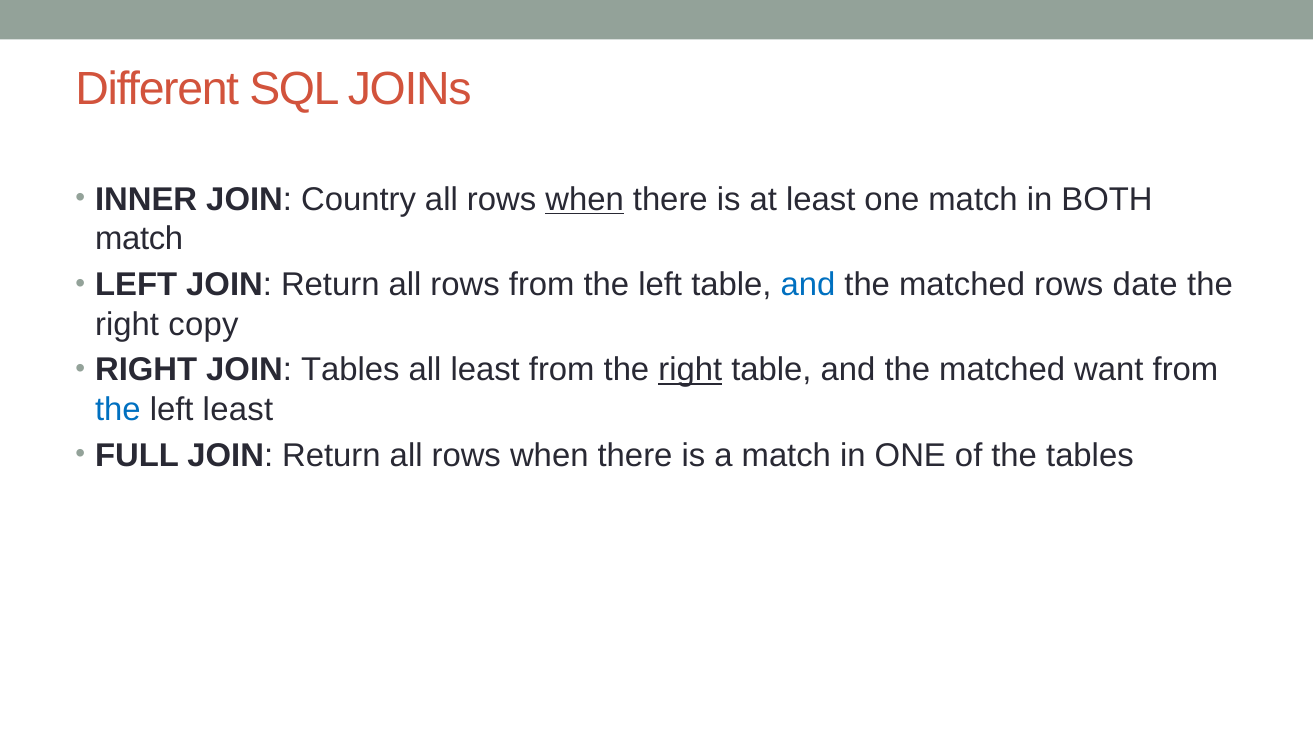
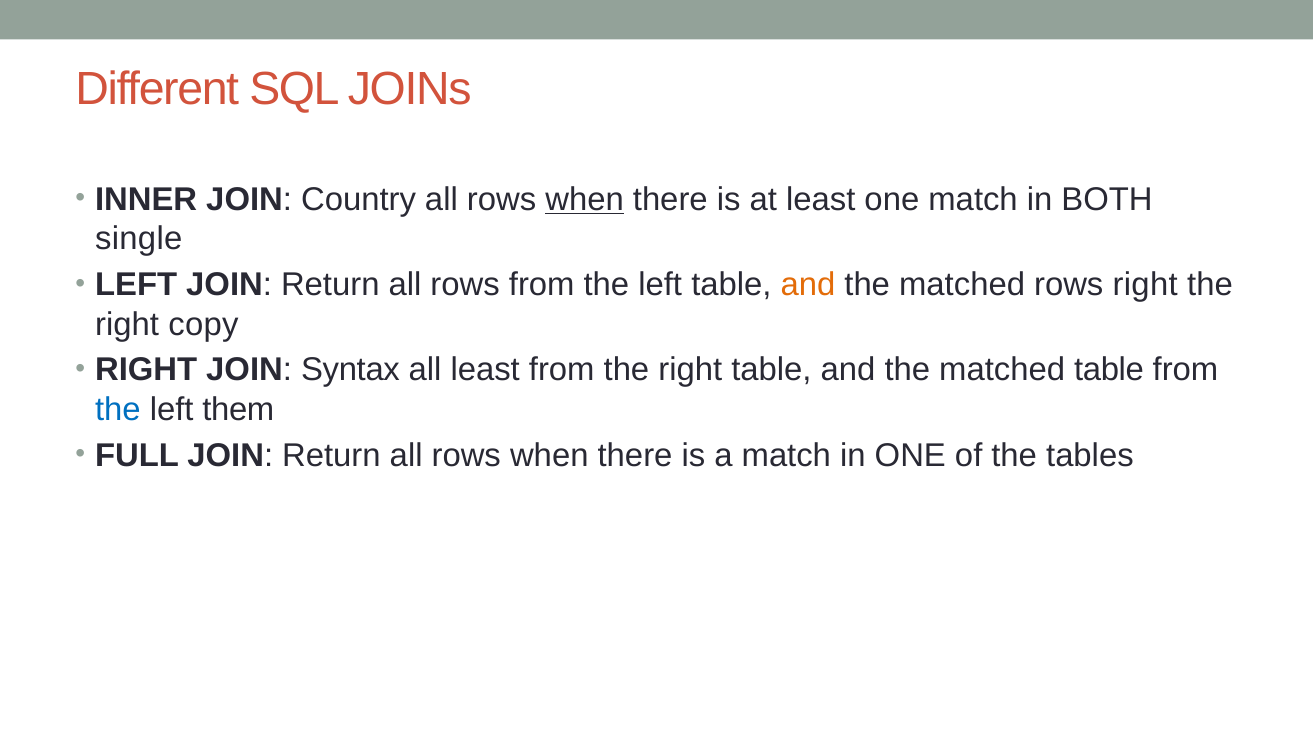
match: match -> single (139, 239)
and colour: blue -> orange (808, 285)
rows date: date -> right (1145, 285)
JOIN Tables: Tables -> Syntax (351, 370)
right underline: present -> none (690, 370)
matched want: want -> table (1109, 370)
left least: least -> them (238, 409)
